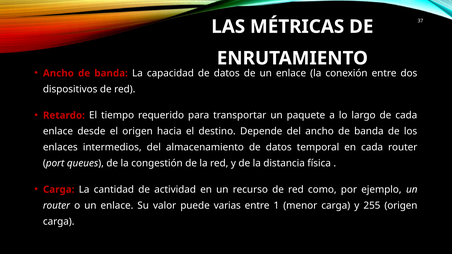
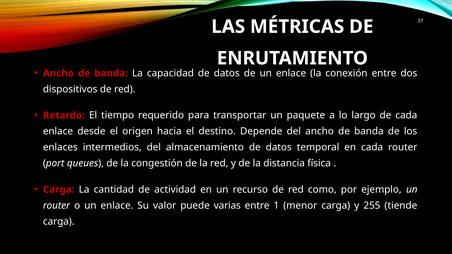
255 origen: origen -> tiende (401, 206)
